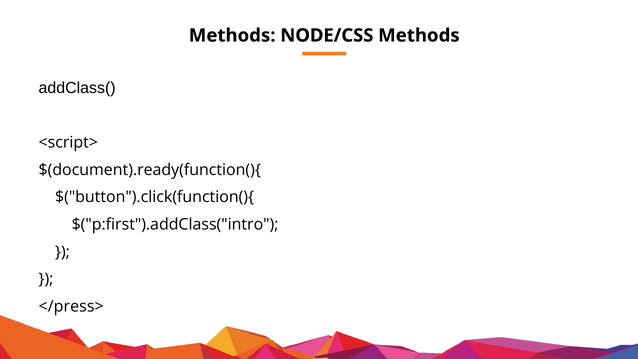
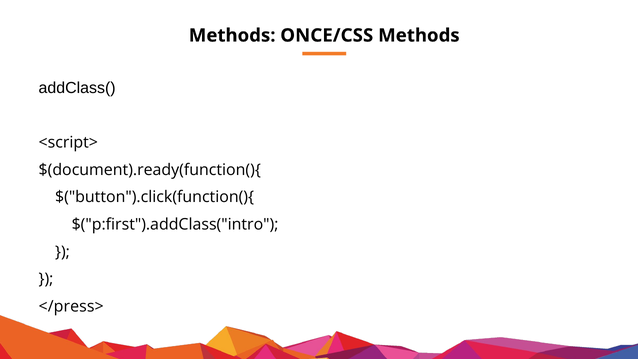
NODE/CSS: NODE/CSS -> ONCE/CSS (327, 35)
